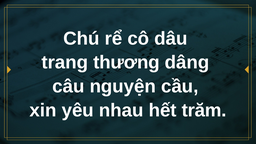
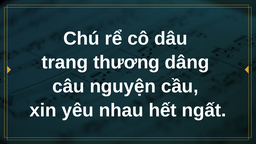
trăm: trăm -> ngất (204, 110)
